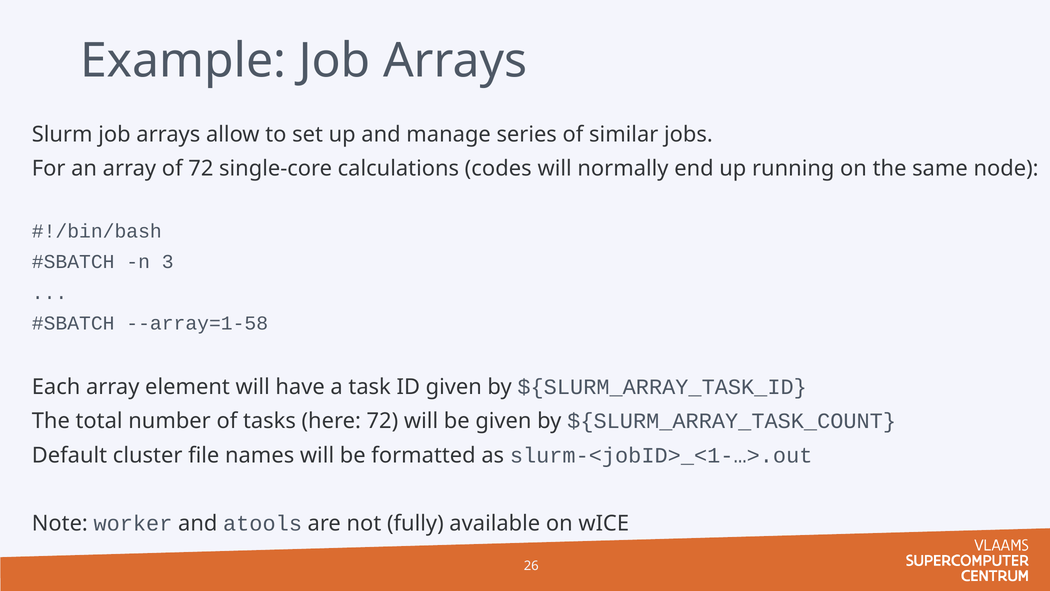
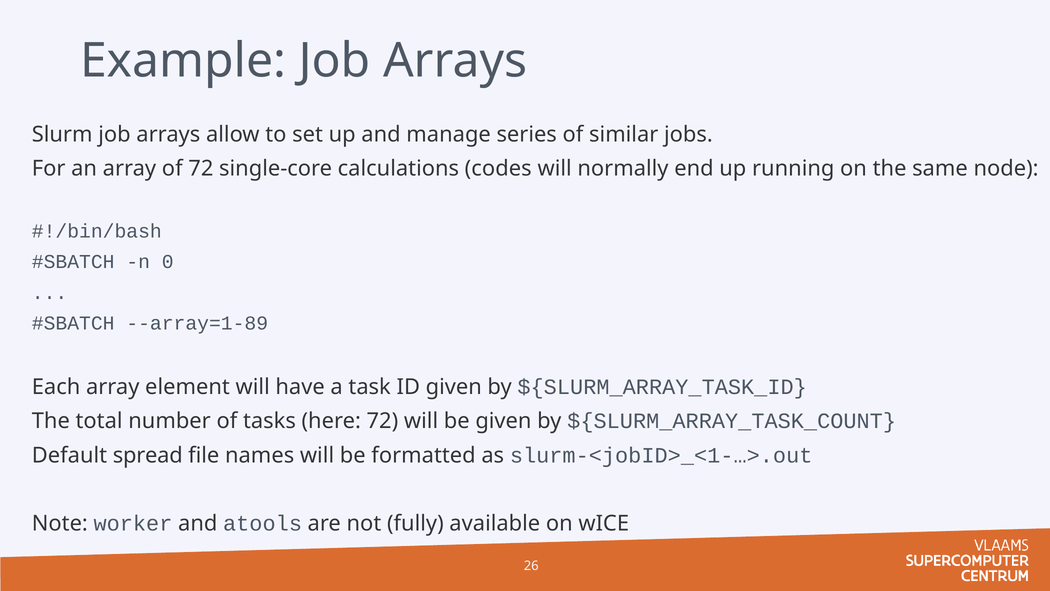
3: 3 -> 0 (168, 262)
--array=1-58: --array=1-58 -> --array=1-89 (197, 323)
cluster: cluster -> spread (148, 455)
